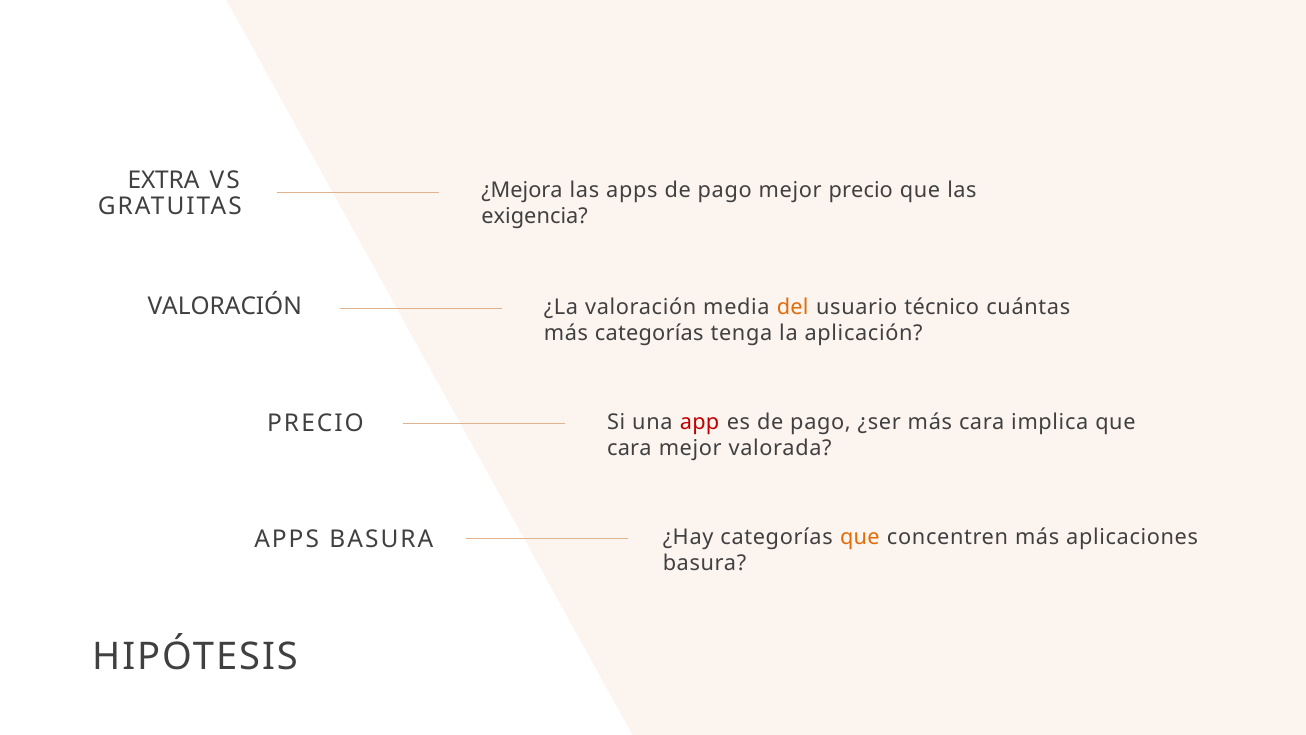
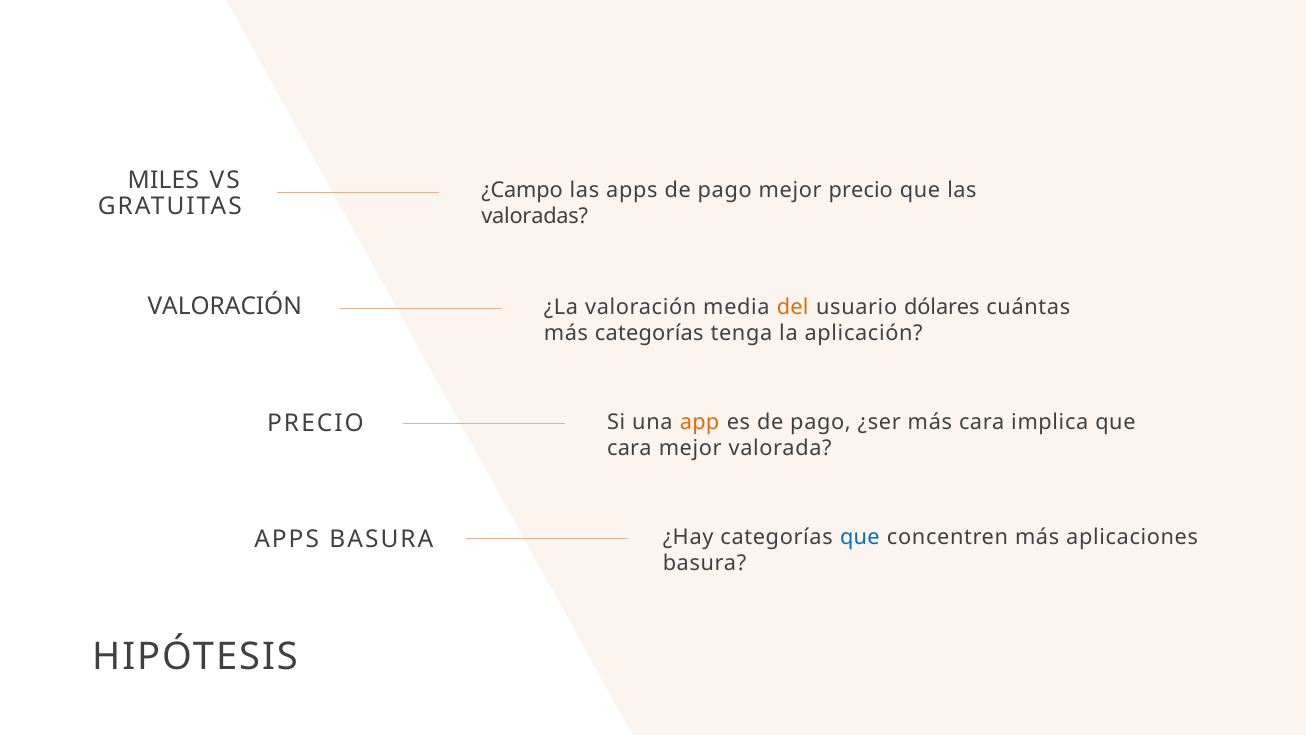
EXTRA: EXTRA -> MILES (163, 180)
¿Mejora: ¿Mejora -> ¿Campo (522, 190)
exigencia: exigencia -> valoradas (535, 216)
técnico: técnico -> dólares (942, 307)
app colour: red -> orange (700, 422)
que colour: orange -> blue (860, 537)
